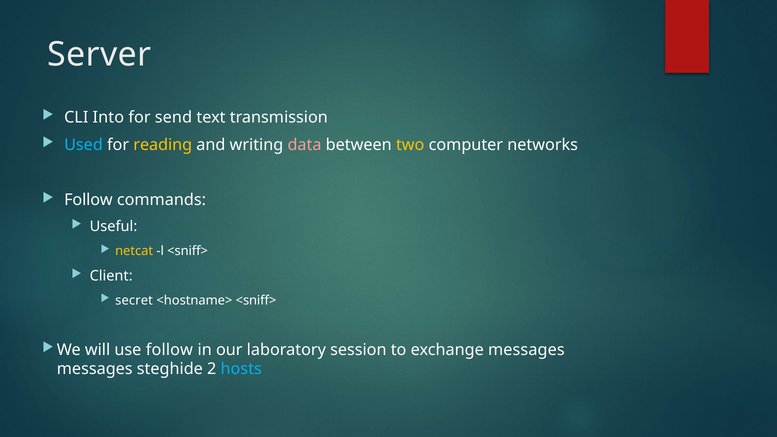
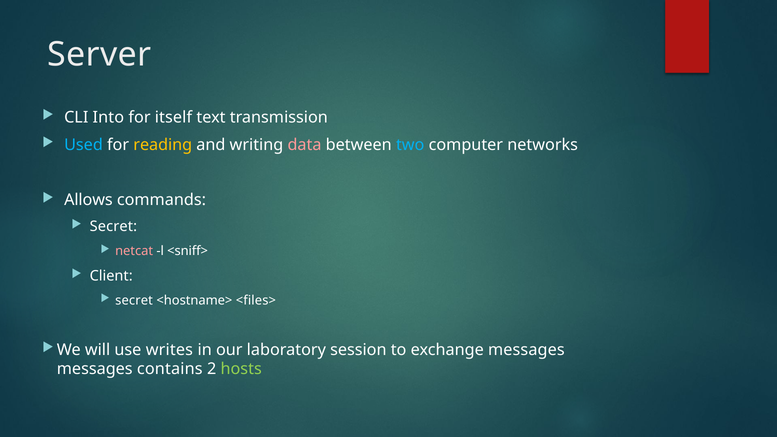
send: send -> itself (173, 118)
two colour: yellow -> light blue (410, 145)
Follow: Follow -> Allows (88, 200)
Useful: Useful -> Secret (113, 227)
netcat colour: yellow -> pink (134, 251)
<hostname> <sniff>: <sniff> -> <files> (256, 300)
use follow: follow -> writes (169, 350)
steghide: steghide -> contains (170, 369)
hosts colour: light blue -> light green (241, 369)
